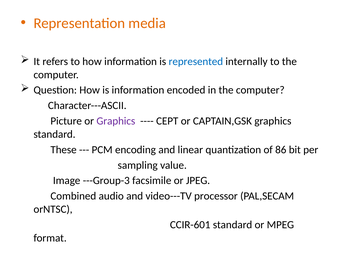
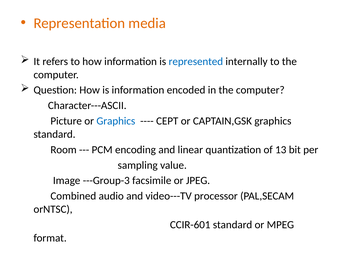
Graphics colour: purple -> blue (116, 121)
These: These -> Room (64, 150)
86: 86 -> 13 (281, 150)
